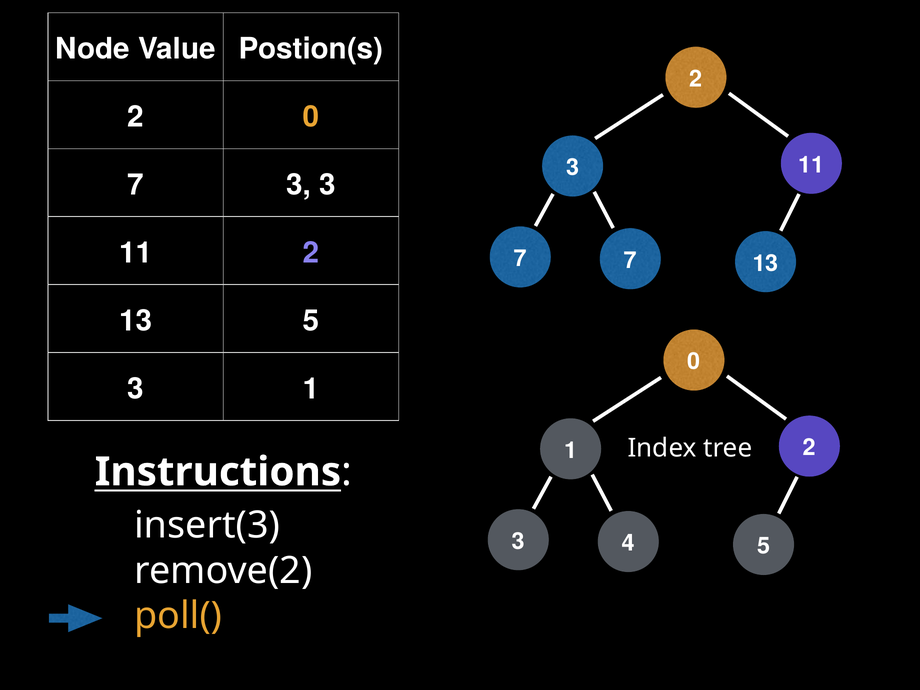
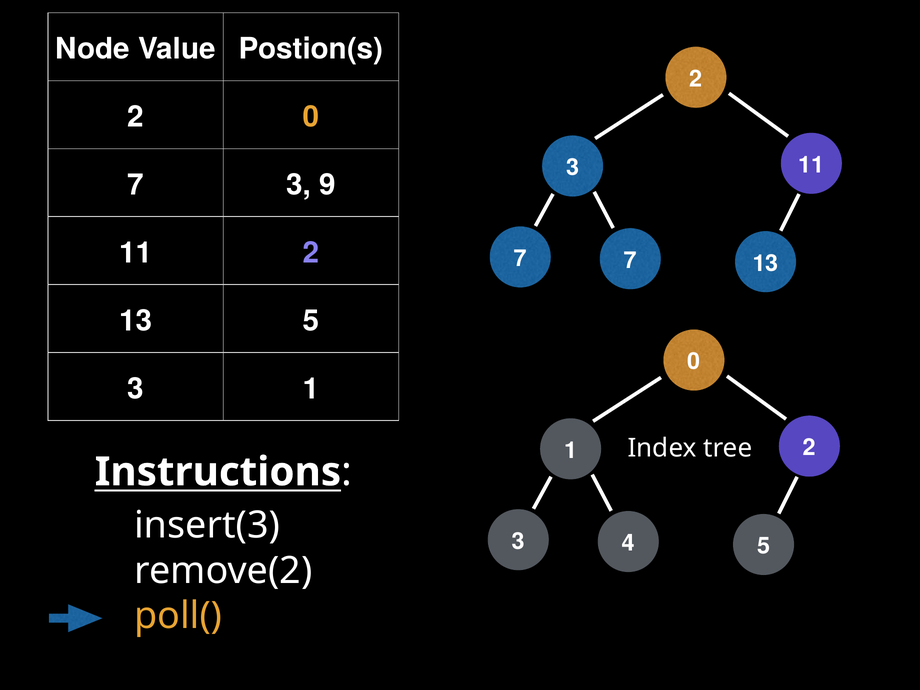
3 3: 3 -> 9 (327, 185)
